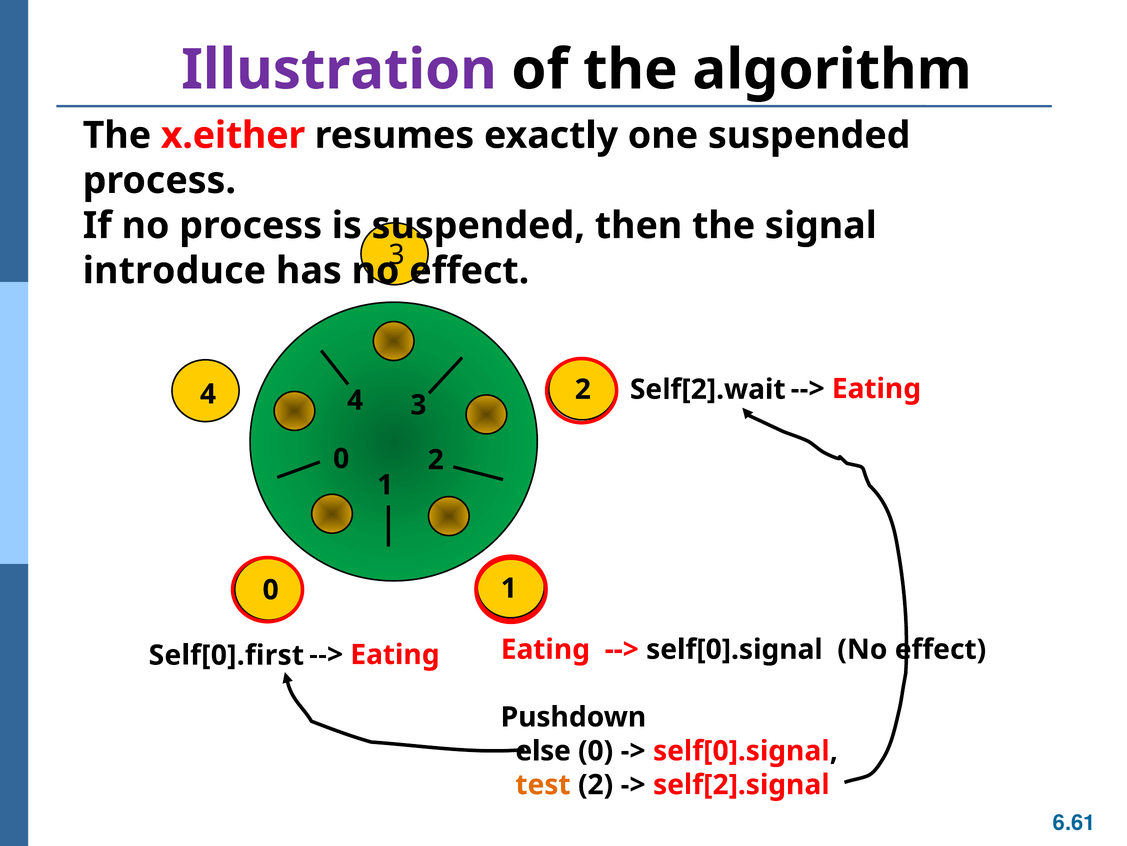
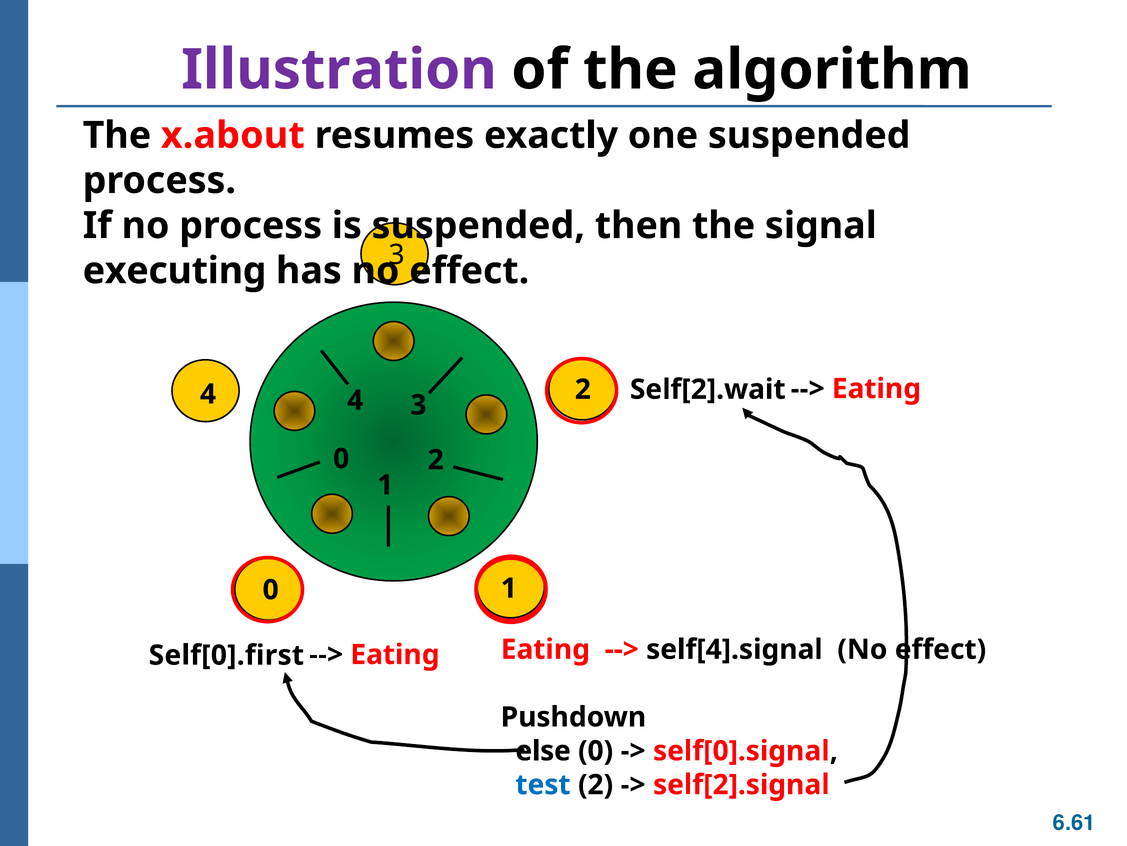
x.either: x.either -> x.about (233, 135)
introduce: introduce -> executing (175, 271)
self[0].signal: self[0].signal -> self[4].signal (734, 649)
test colour: orange -> blue (543, 784)
